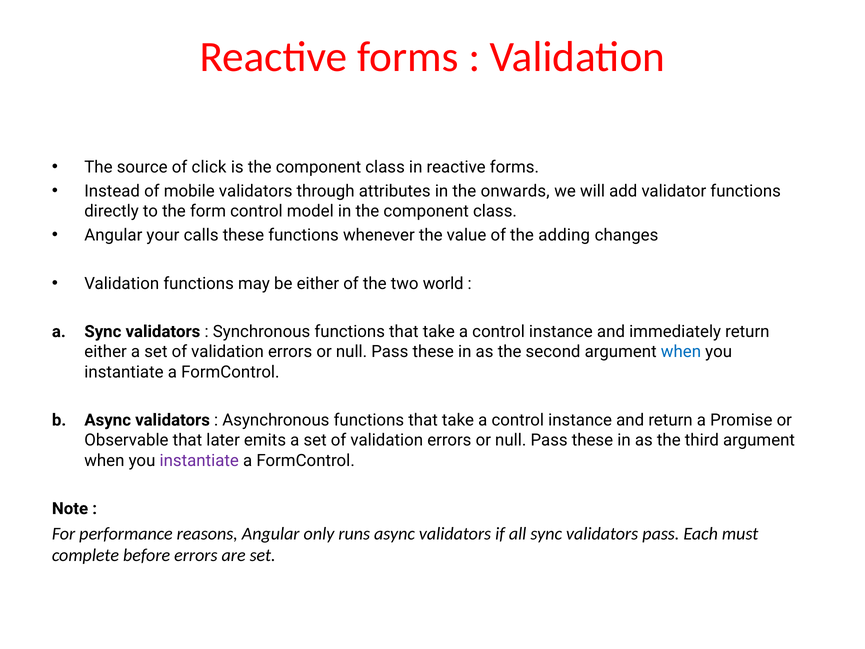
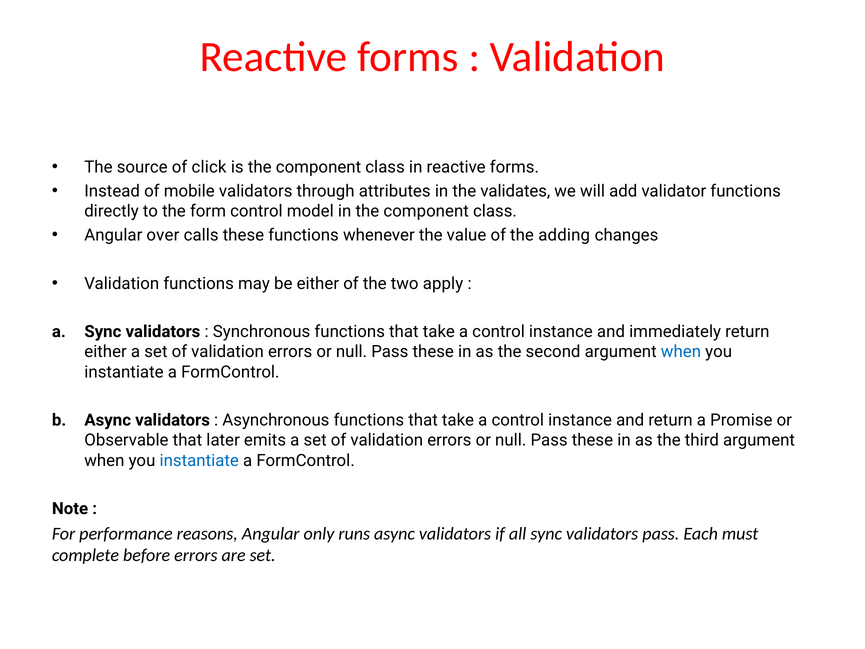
onwards: onwards -> validates (515, 191)
your: your -> over (163, 235)
world: world -> apply (443, 283)
instantiate colour: purple -> blue (199, 460)
